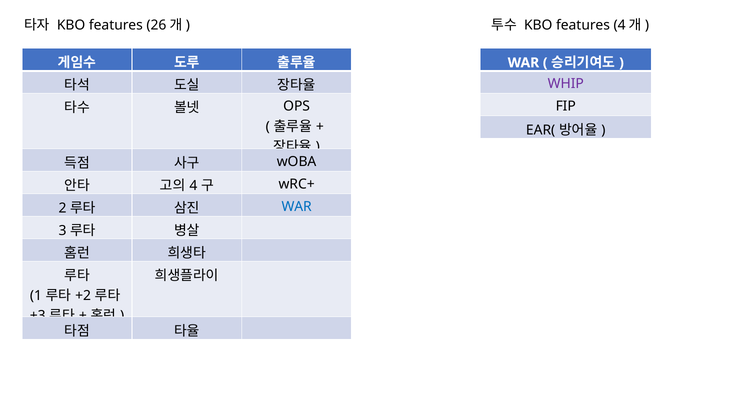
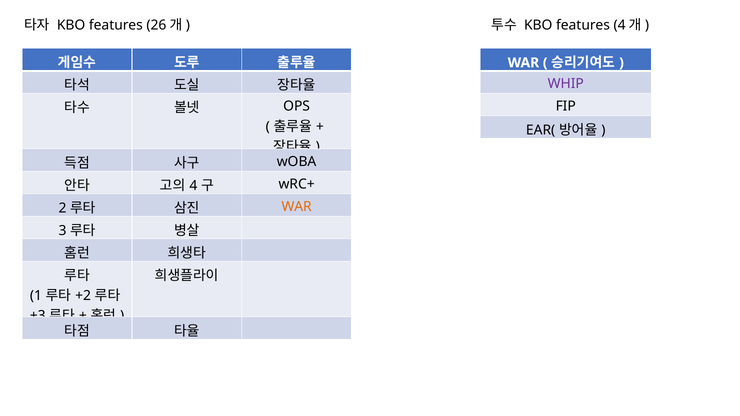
WAR colour: blue -> orange (297, 207)
